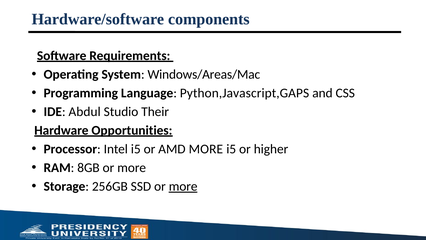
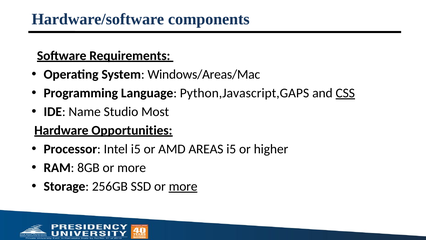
CSS underline: none -> present (345, 93)
Abdul: Abdul -> Name (85, 112)
Their: Their -> Most (155, 112)
AMD MORE: MORE -> AREAS (206, 149)
